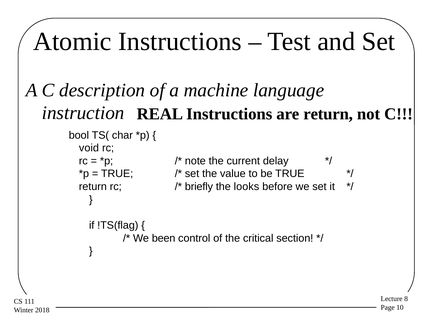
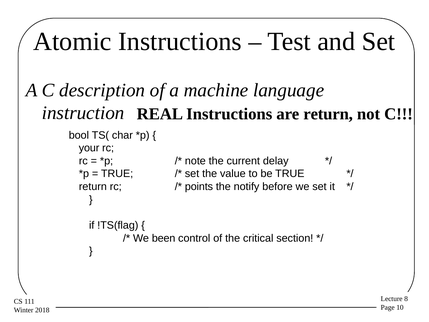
void: void -> your (89, 148)
briefly: briefly -> points (199, 187)
looks: looks -> notify (247, 187)
